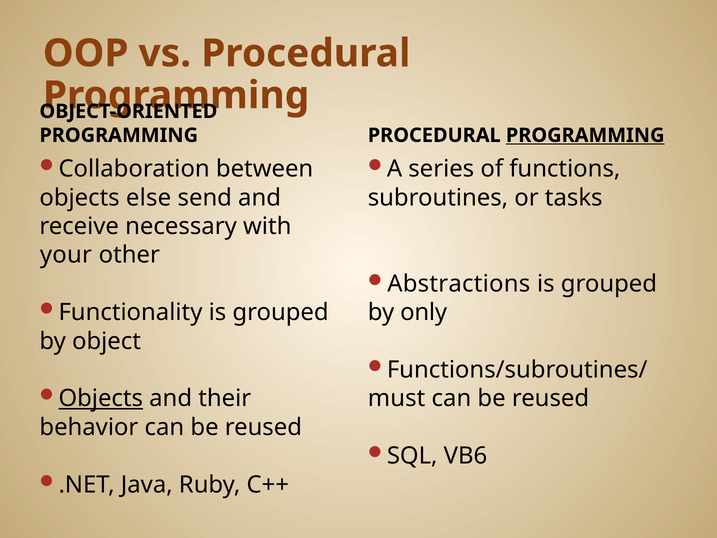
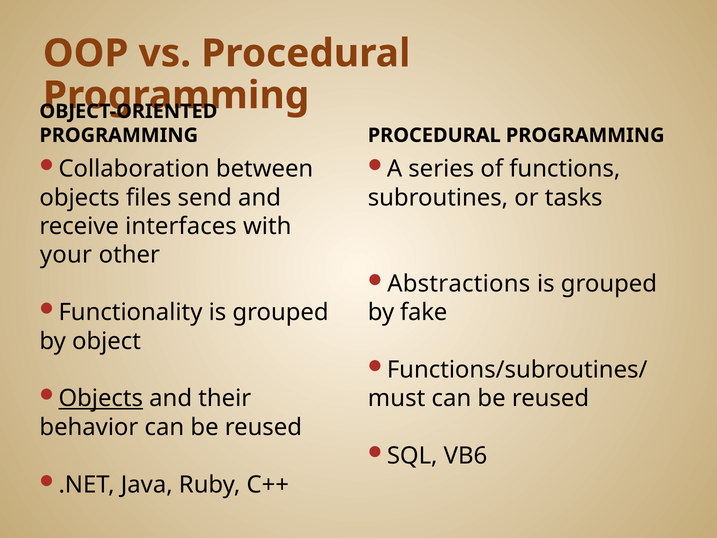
PROGRAMMING underline: present -> none (585, 135)
else: else -> files (149, 198)
necessary: necessary -> interfaces (181, 226)
only: only -> fake (424, 312)
